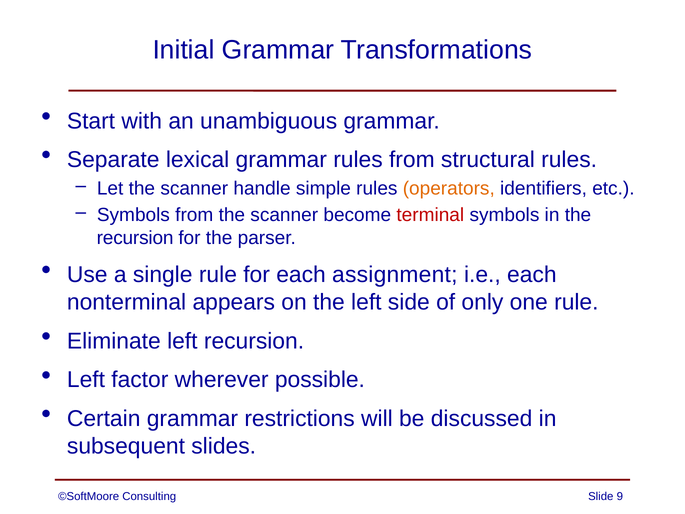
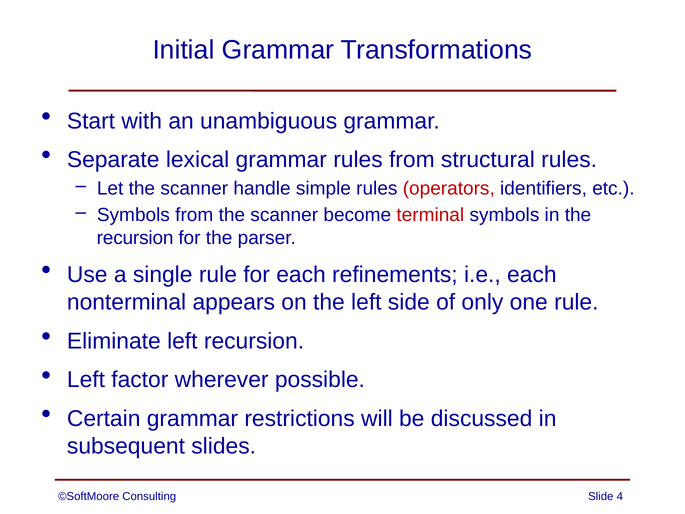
operators colour: orange -> red (449, 188)
assignment: assignment -> refinements (395, 275)
9: 9 -> 4 (620, 496)
